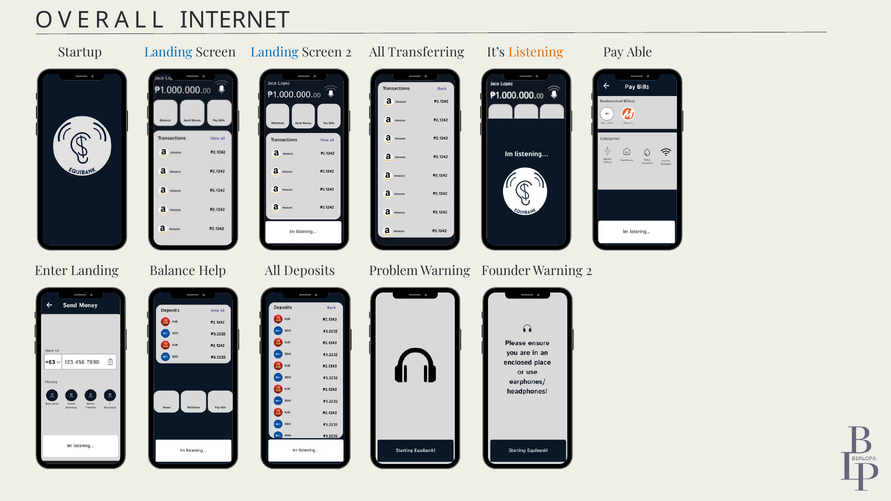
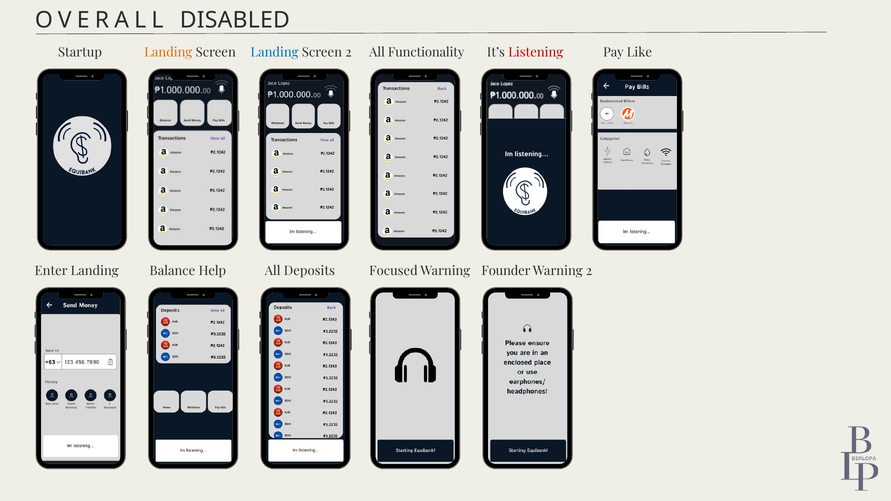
INTERNET: INTERNET -> DISABLED (235, 20)
Landing colour: blue -> orange (168, 53)
Transferring: Transferring -> Functionality (426, 53)
Listening colour: orange -> red (536, 53)
Able: Able -> Like (639, 53)
Problem: Problem -> Focused (393, 271)
